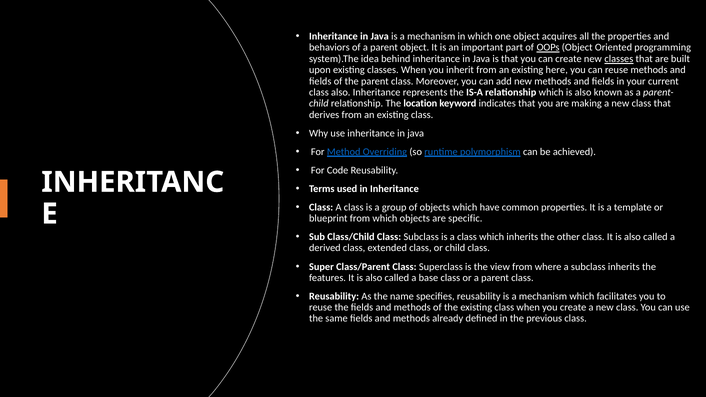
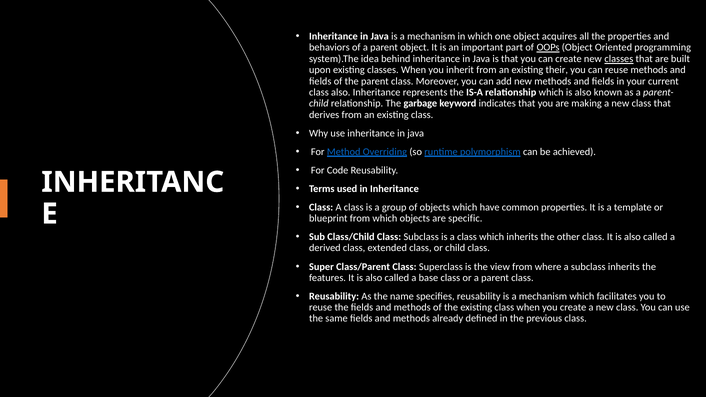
here: here -> their (557, 70)
location: location -> garbage (420, 104)
